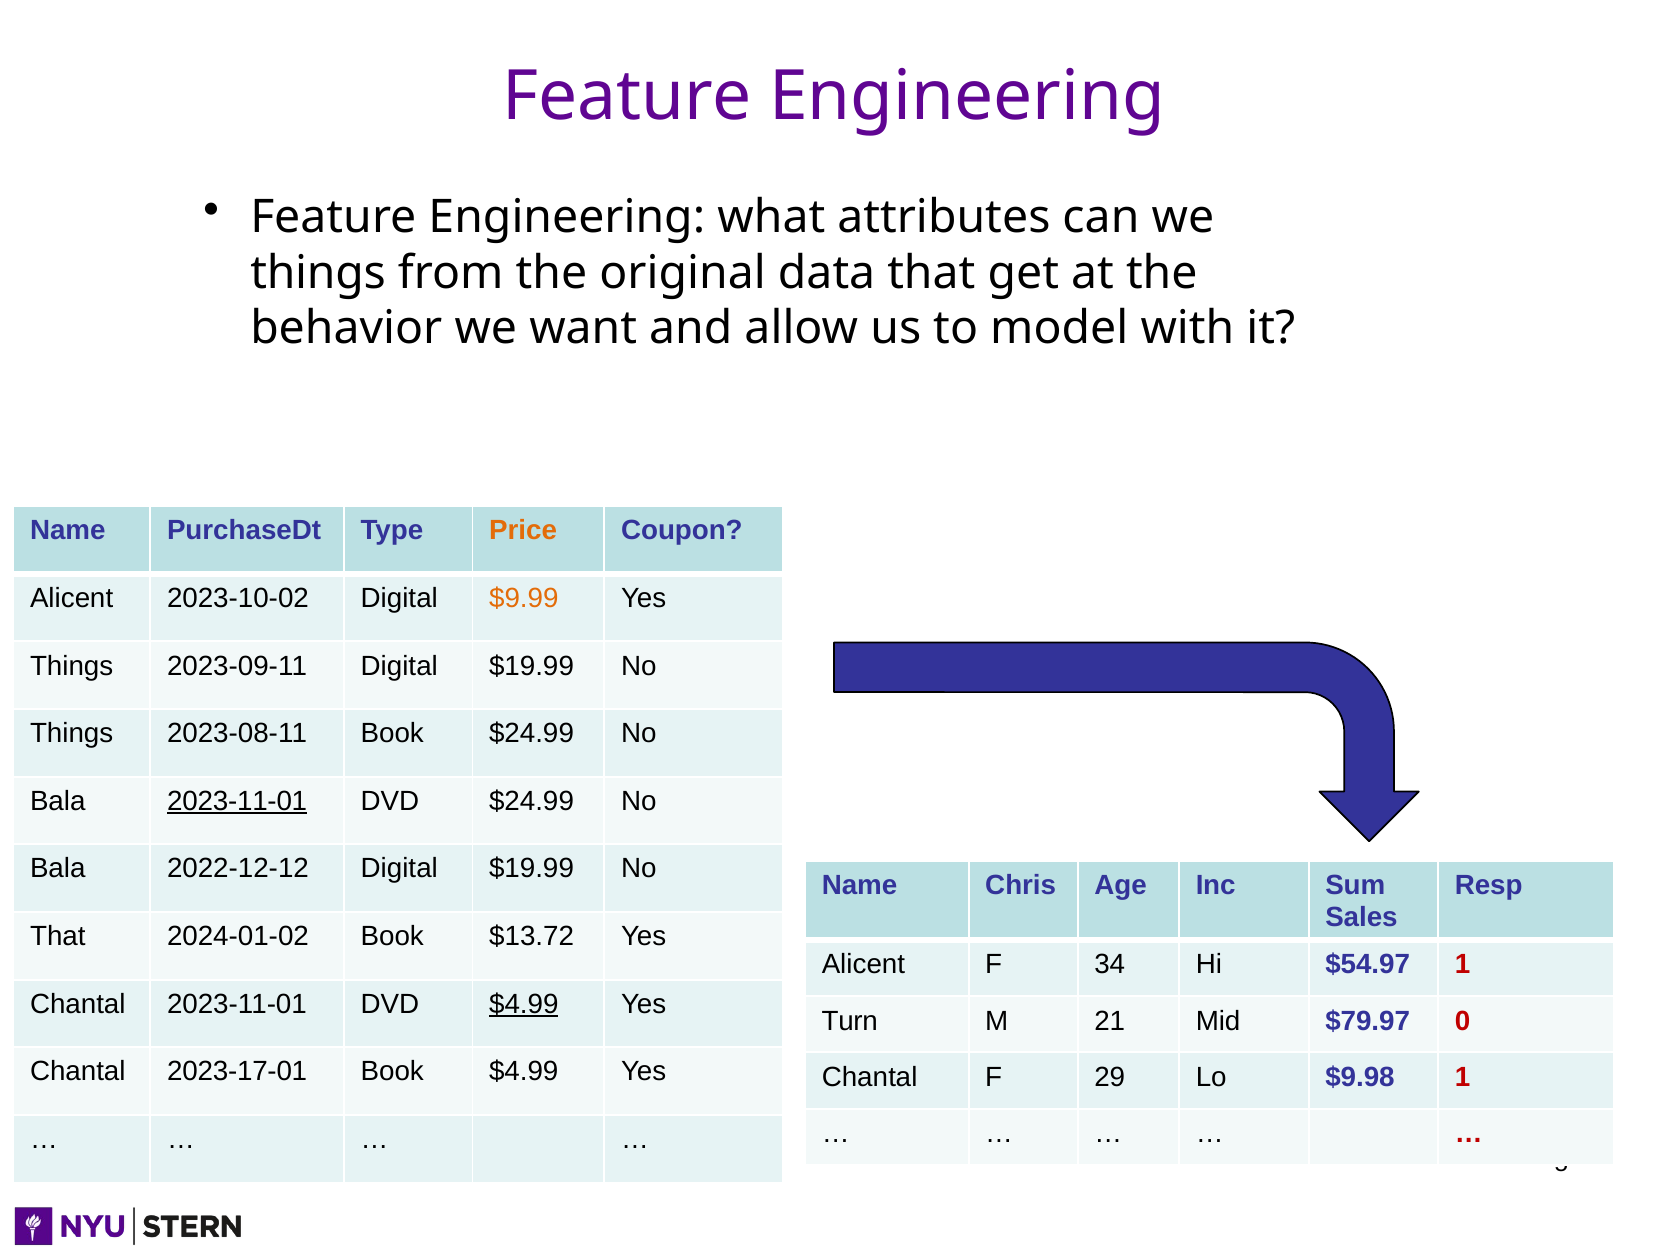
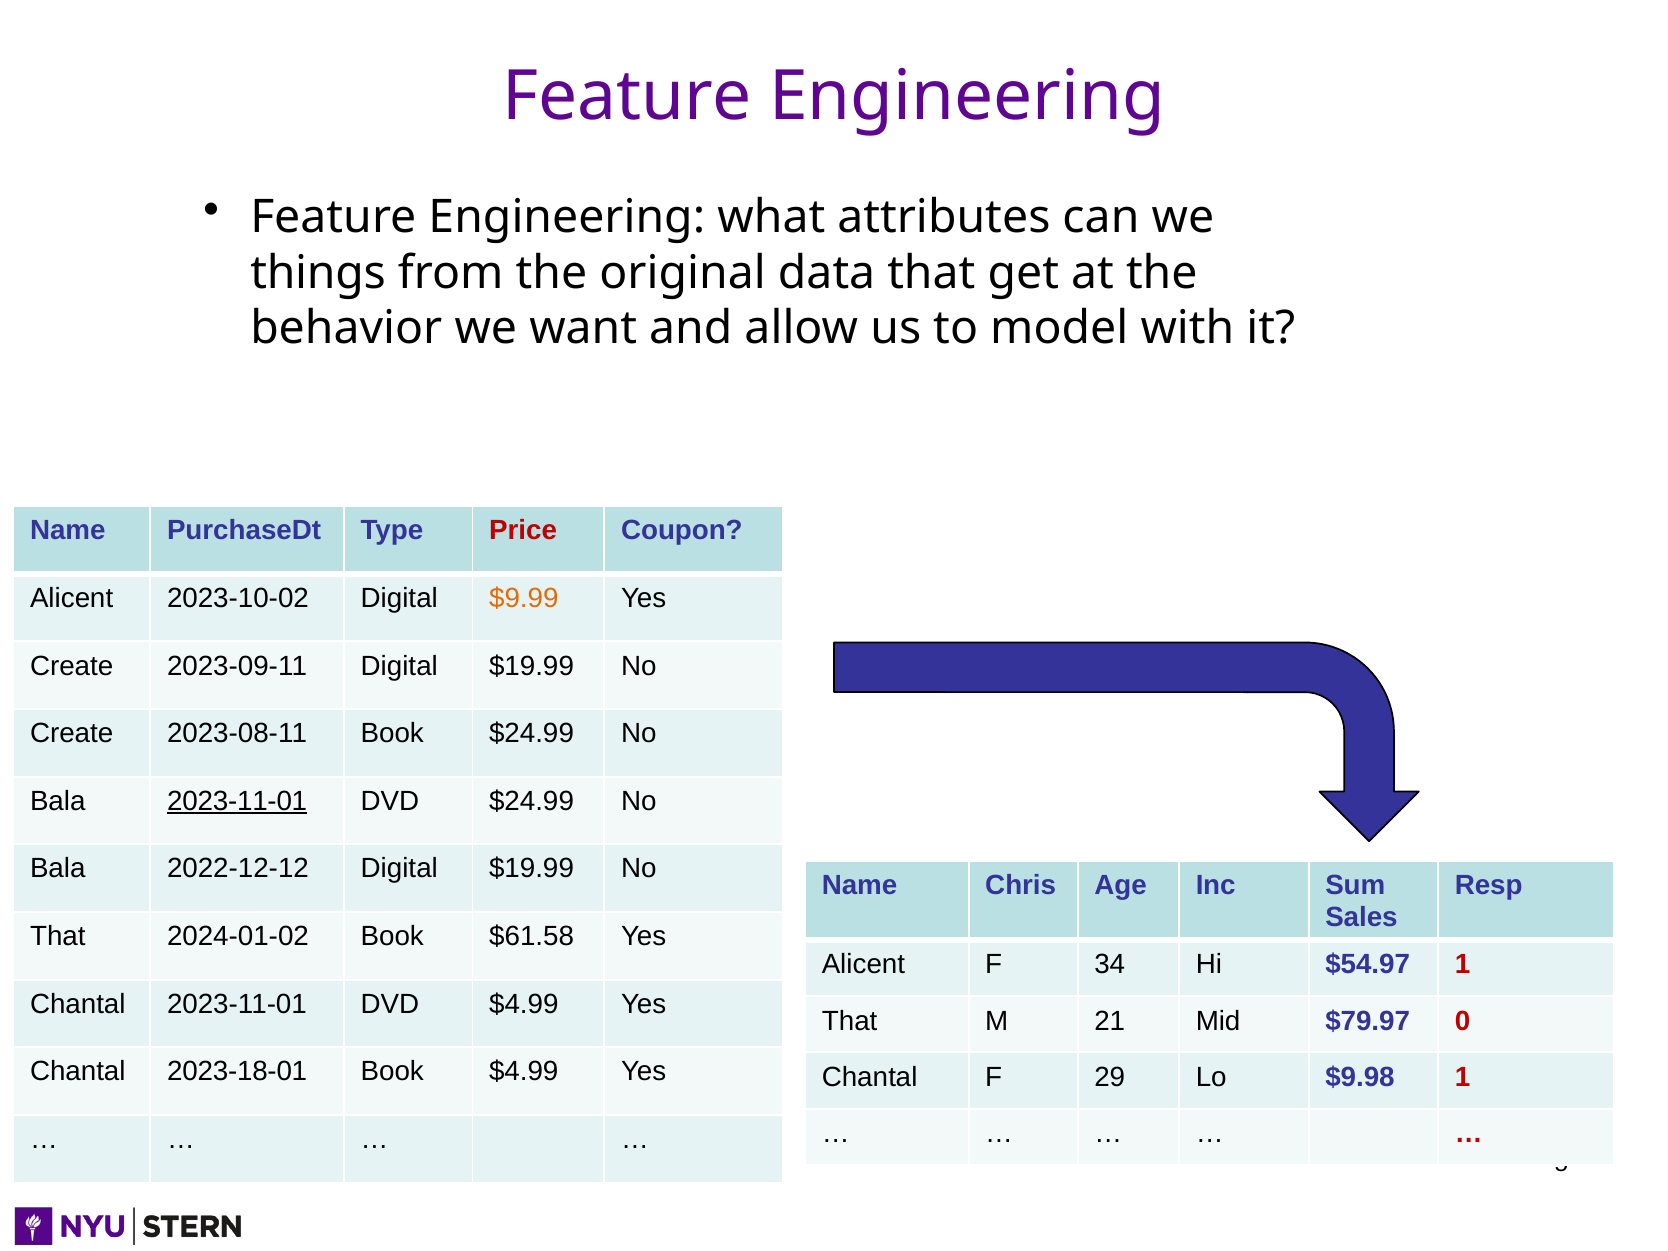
Price colour: orange -> red (523, 531)
Things: Things -> Create (72, 666)
Things: Things -> Create (72, 734)
$13.72: $13.72 -> $61.58 (532, 936)
$4.99 underline: present -> none (524, 1004)
Turn: Turn -> That (850, 1021)
2023-17-01: 2023-17-01 -> 2023-18-01 (237, 1072)
